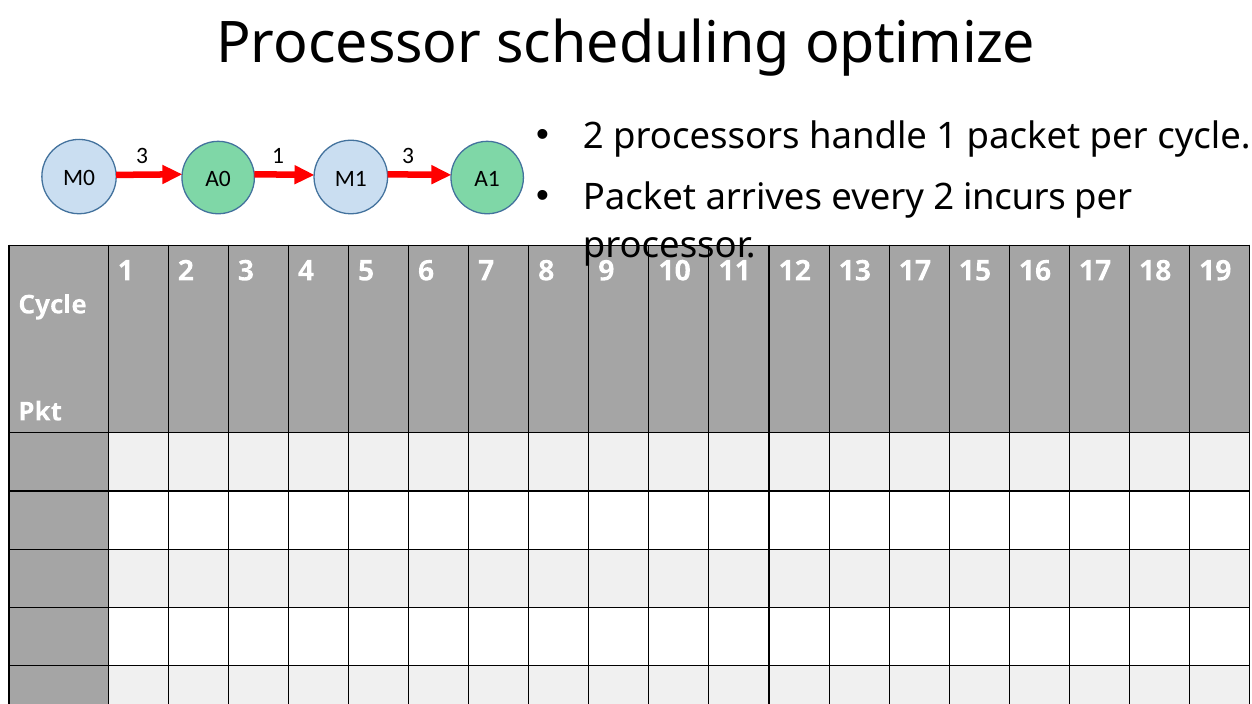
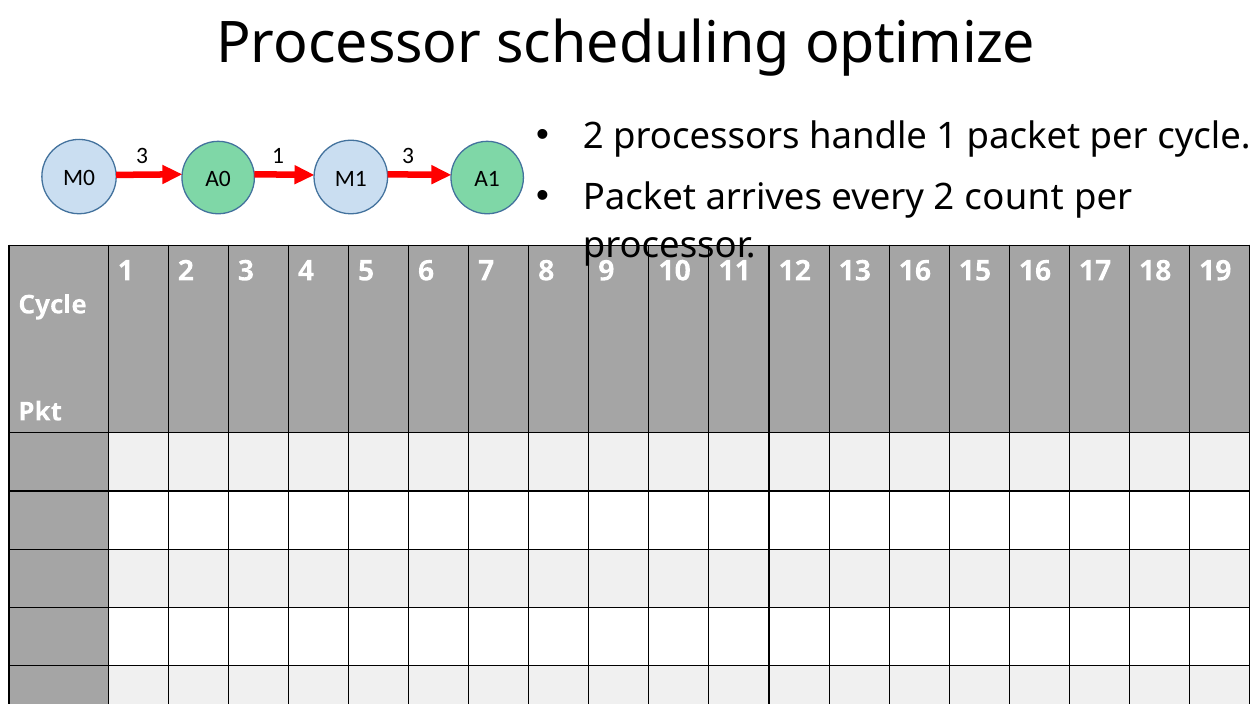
incurs: incurs -> count (1014, 197)
13 17: 17 -> 16 (915, 271)
